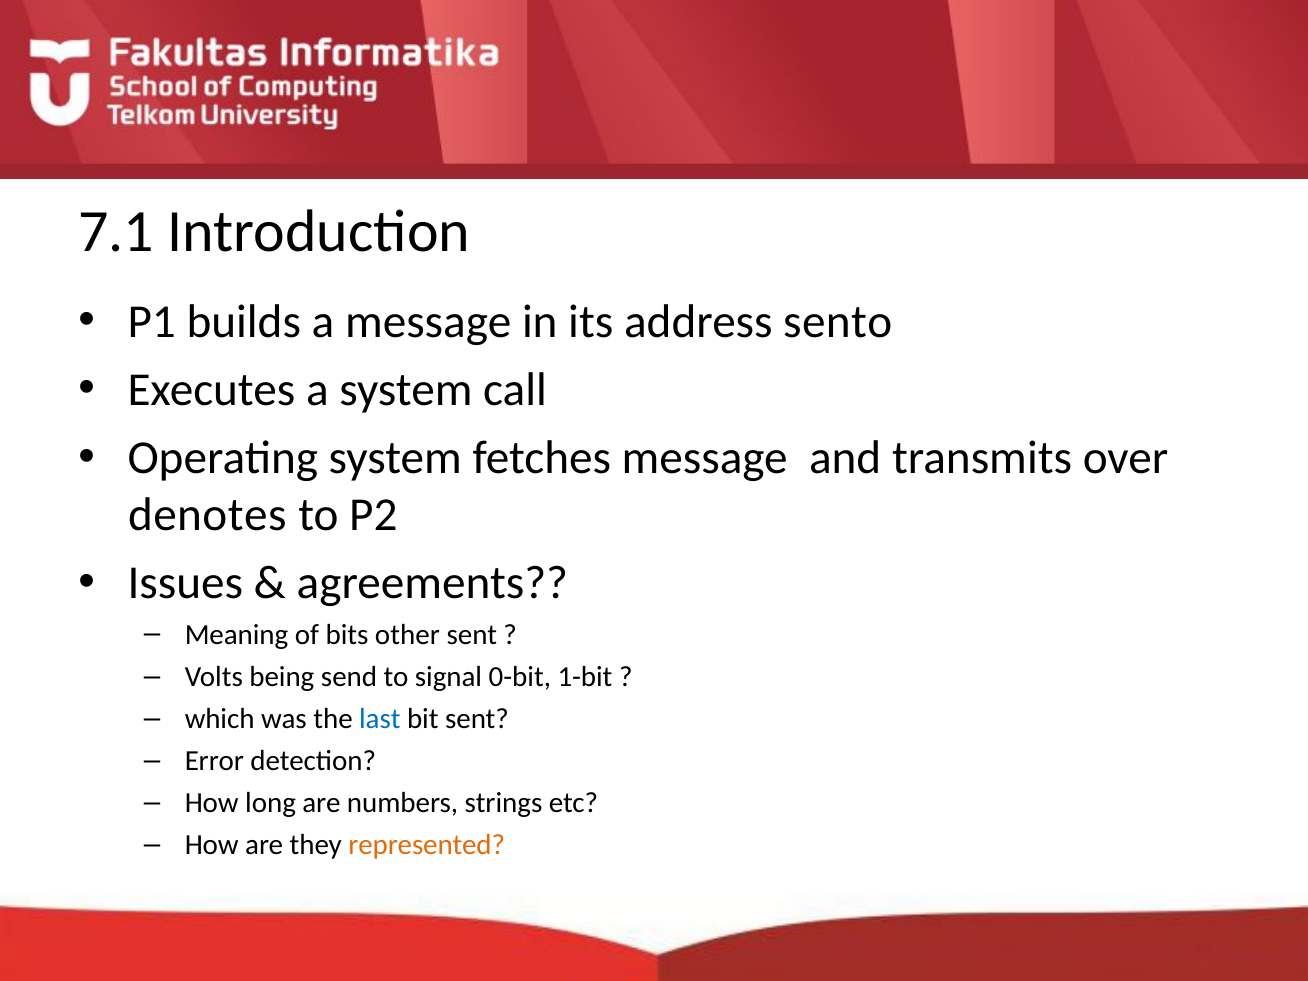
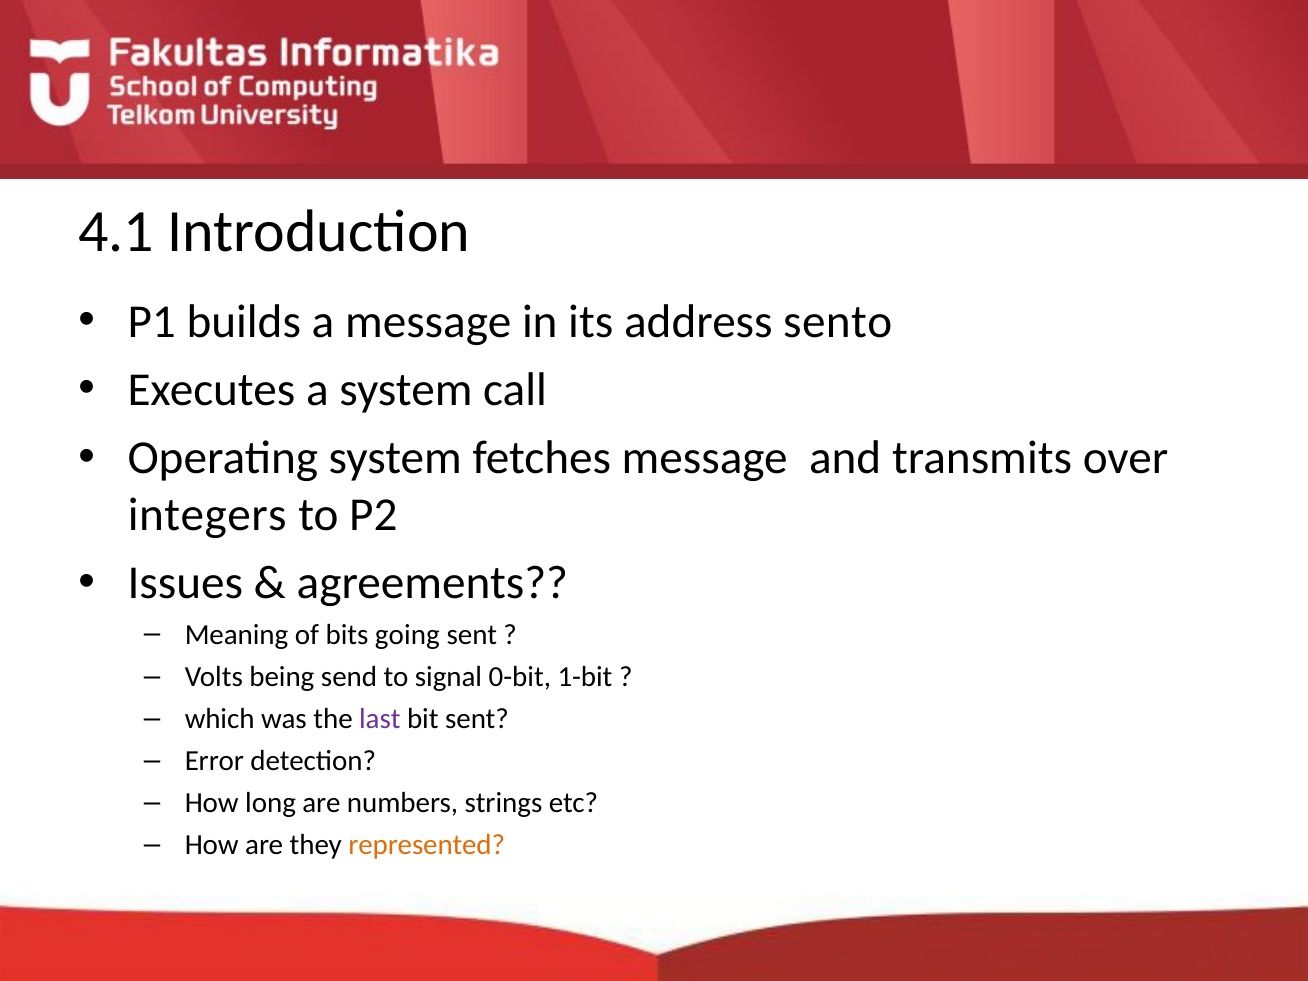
7.1: 7.1 -> 4.1 (116, 232)
denotes: denotes -> integers (207, 515)
other: other -> going (407, 635)
last colour: blue -> purple (380, 719)
